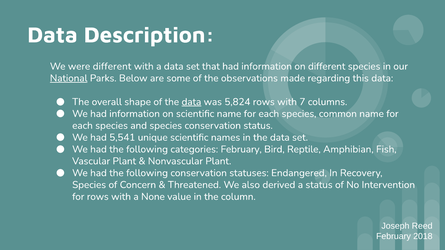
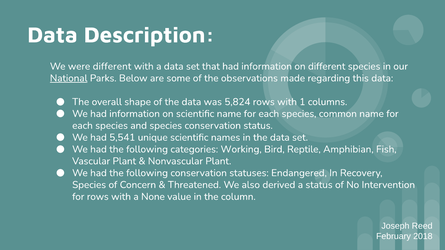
data underline: present -> none (191, 102)
7: 7 -> 1 (302, 102)
categories February: February -> Working (241, 149)
